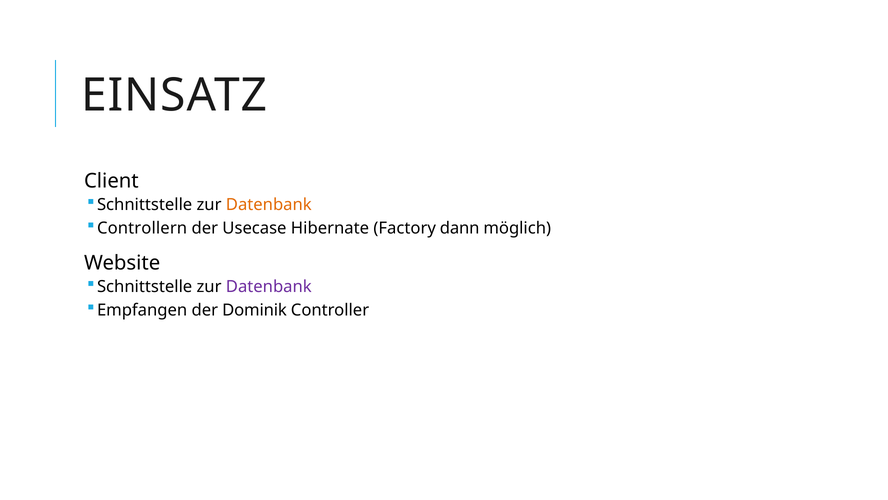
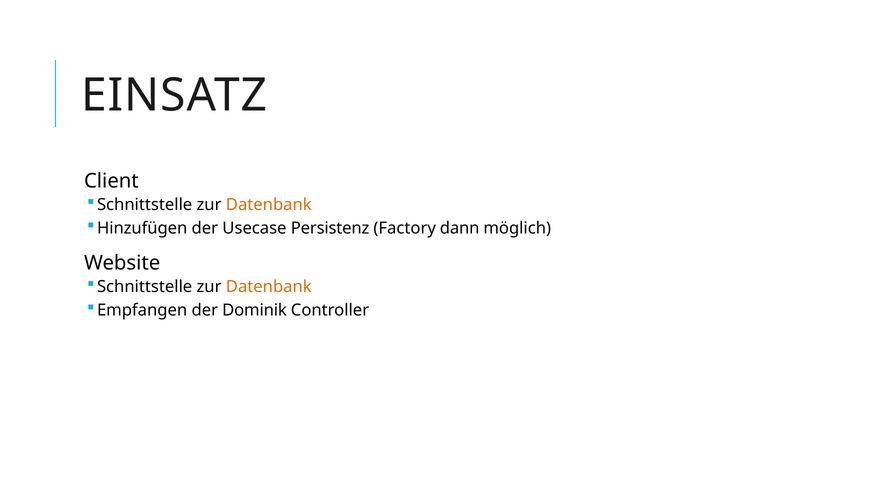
Controllern: Controllern -> Hinzufügen (142, 228)
Hibernate: Hibernate -> Persistenz (330, 228)
Datenbank colour: purple -> orange (269, 286)
